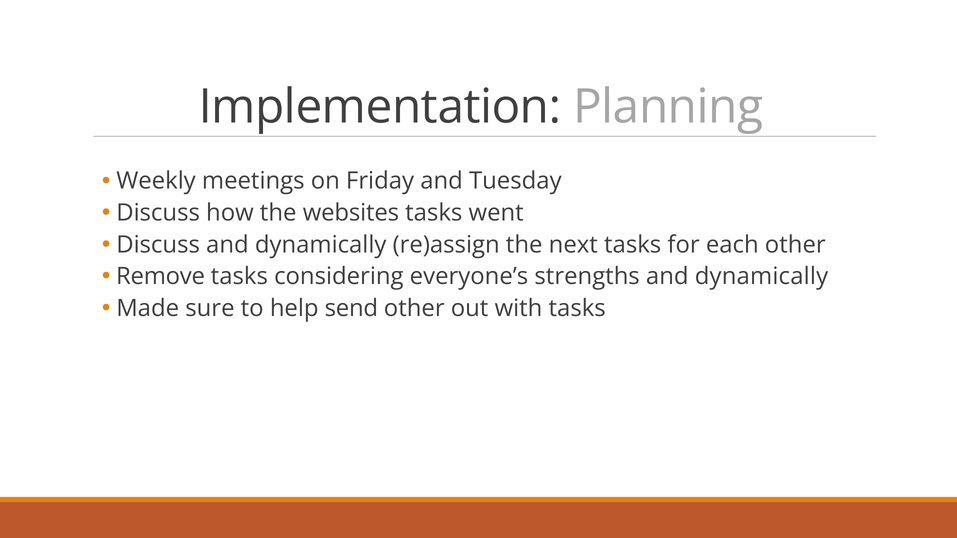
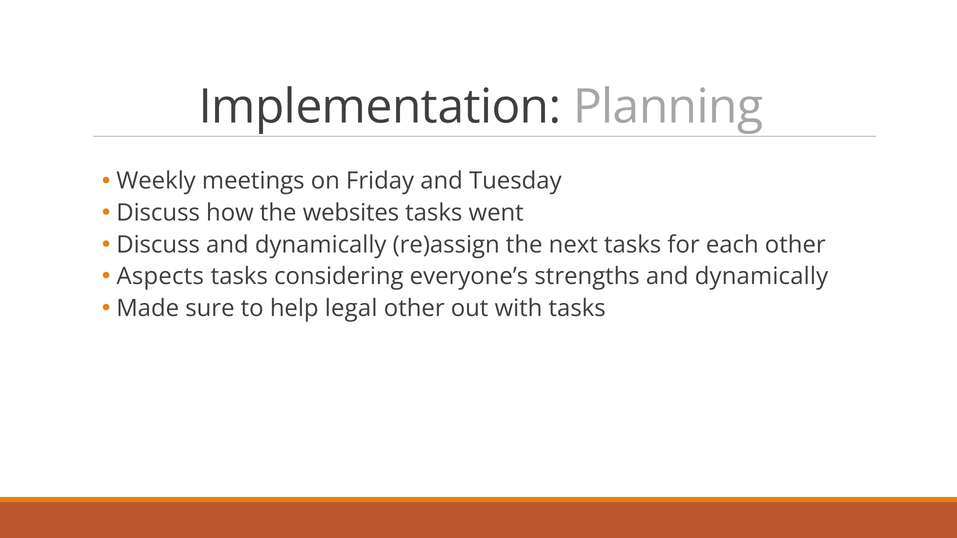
Remove: Remove -> Aspects (160, 277)
send: send -> legal (351, 308)
